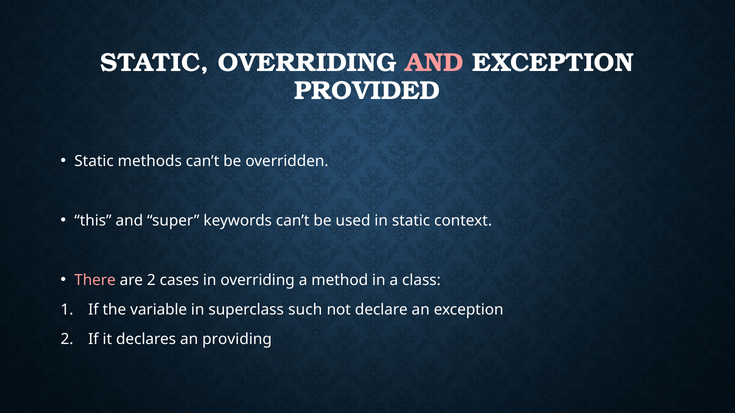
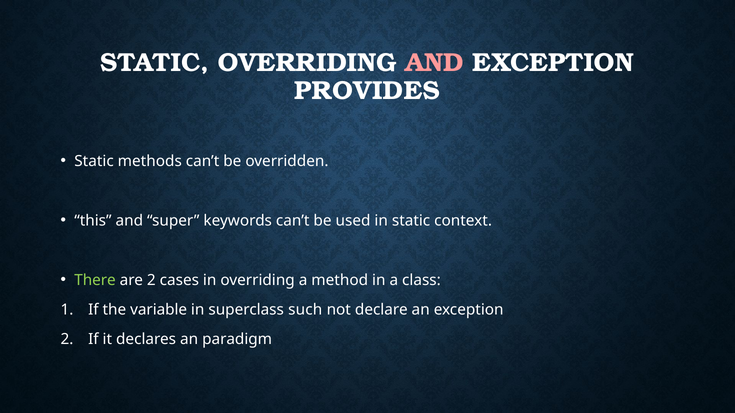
PROVIDED: PROVIDED -> PROVIDES (367, 91)
There colour: pink -> light green (95, 280)
providing: providing -> paradigm (237, 340)
